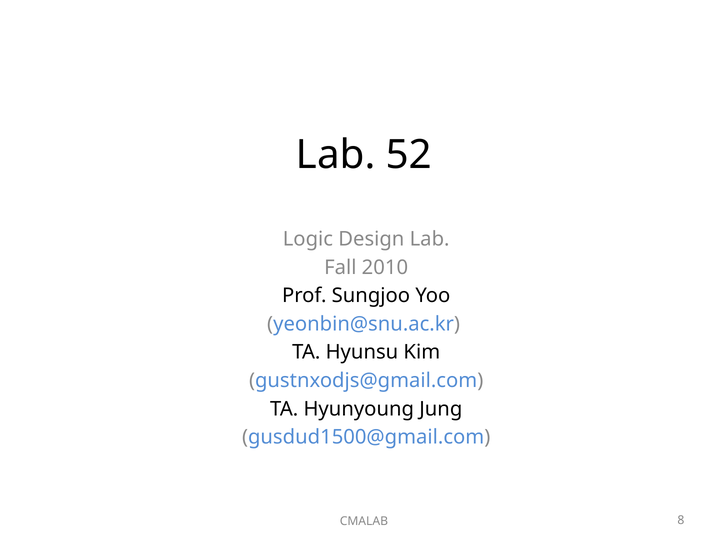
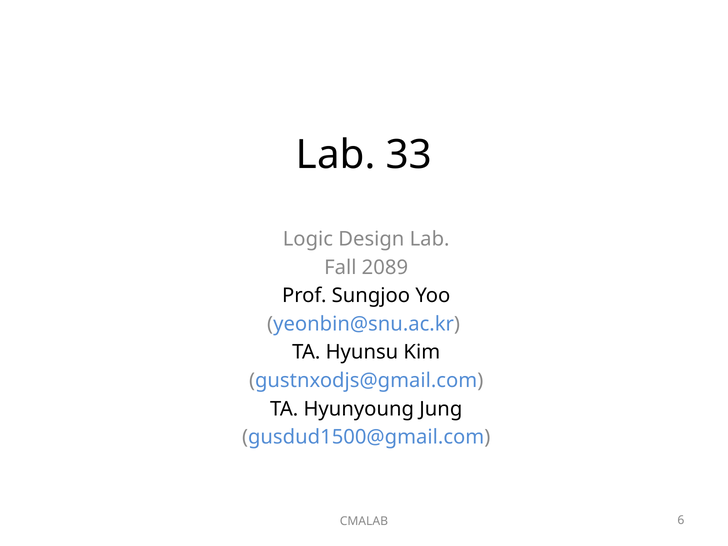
52: 52 -> 33 (409, 155)
2010: 2010 -> 2089 (385, 267)
8: 8 -> 6 (681, 520)
